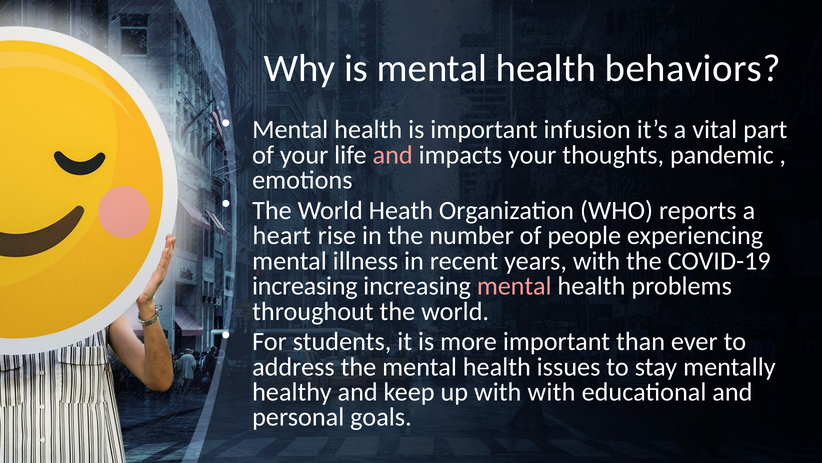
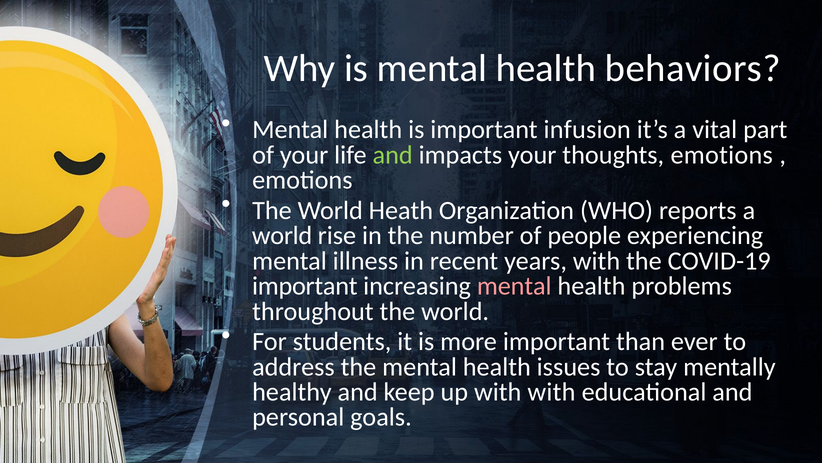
and colour: pink -> light green (393, 155)
thoughts pandemic: pandemic -> emotions (722, 155)
heart: heart -> world (282, 235)
increasing: increasing -> important (305, 286)
